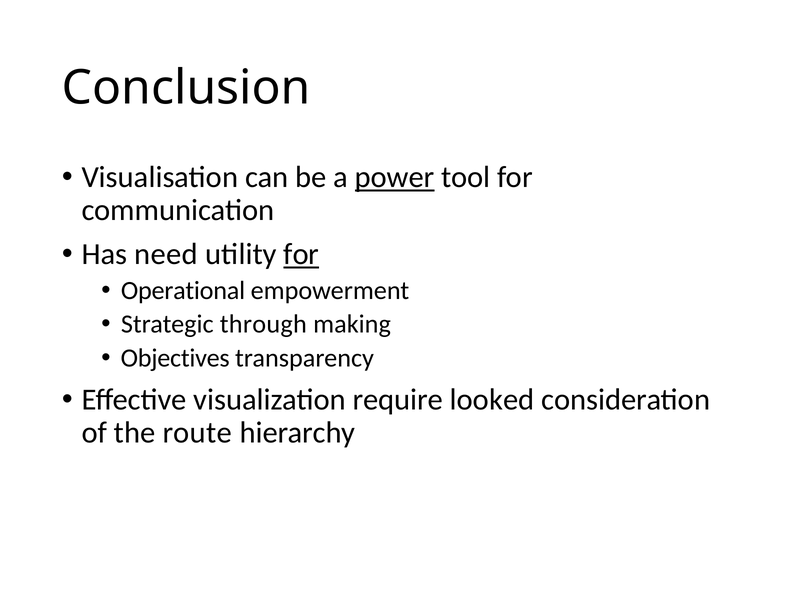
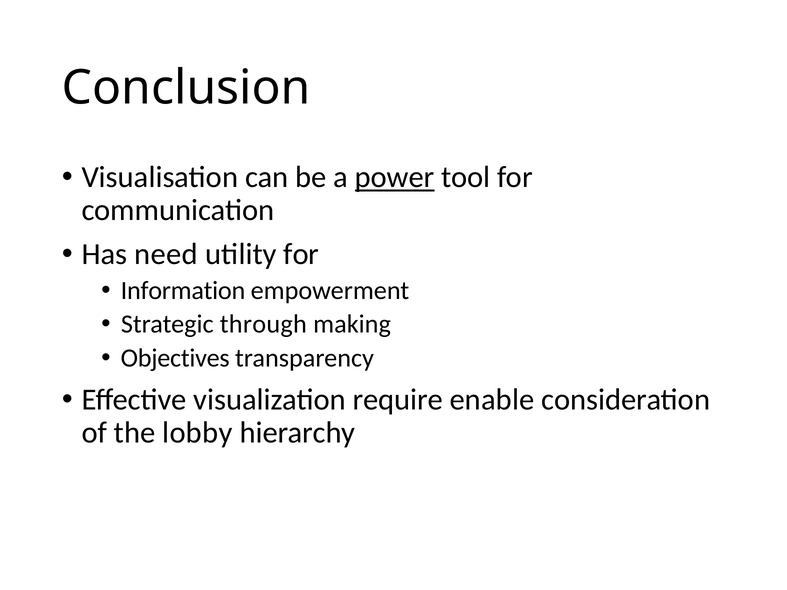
for underline: present -> none (301, 254)
Operational: Operational -> Information (183, 291)
looked: looked -> enable (492, 400)
route: route -> lobby (197, 433)
